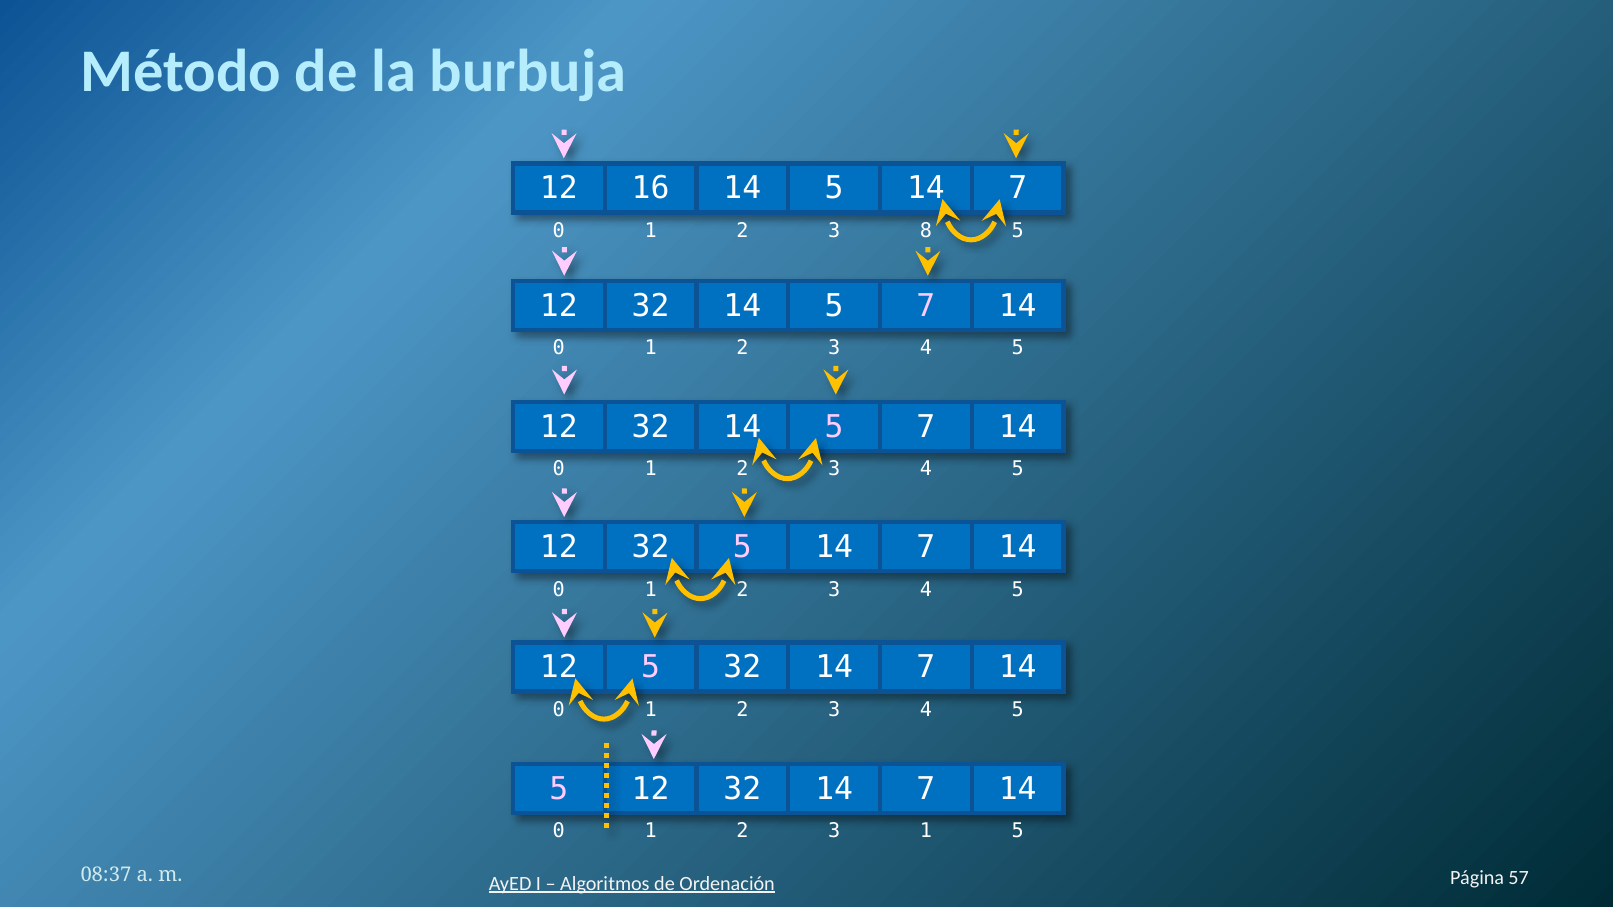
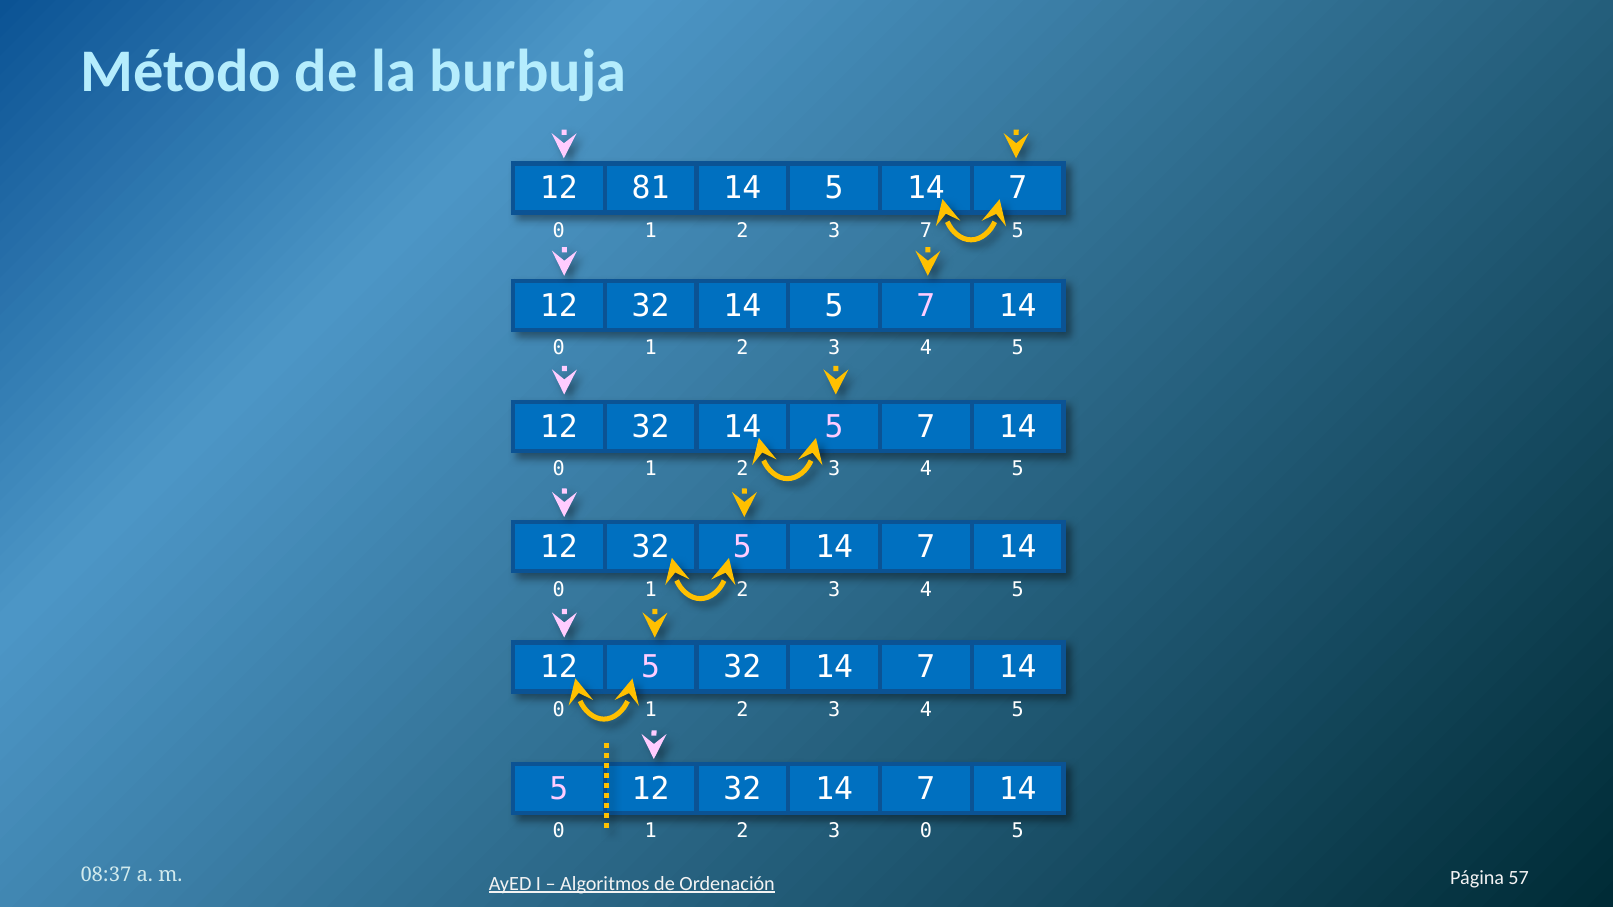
16: 16 -> 81 (651, 188)
3 8: 8 -> 7 (926, 231)
3 1: 1 -> 0 (926, 832)
